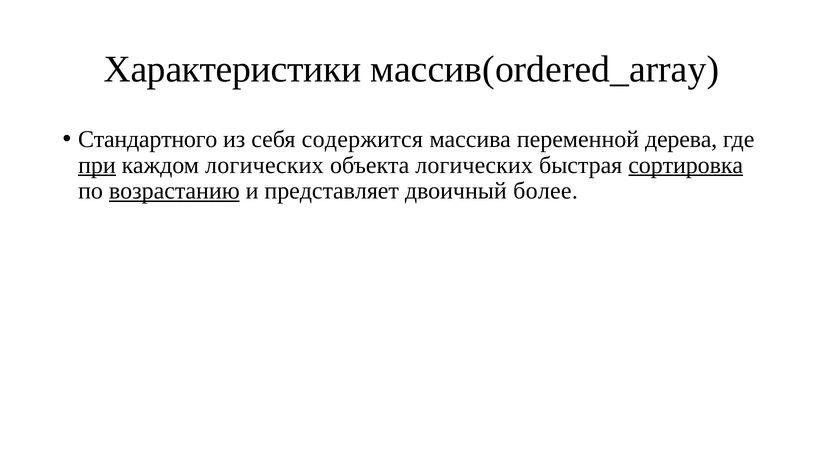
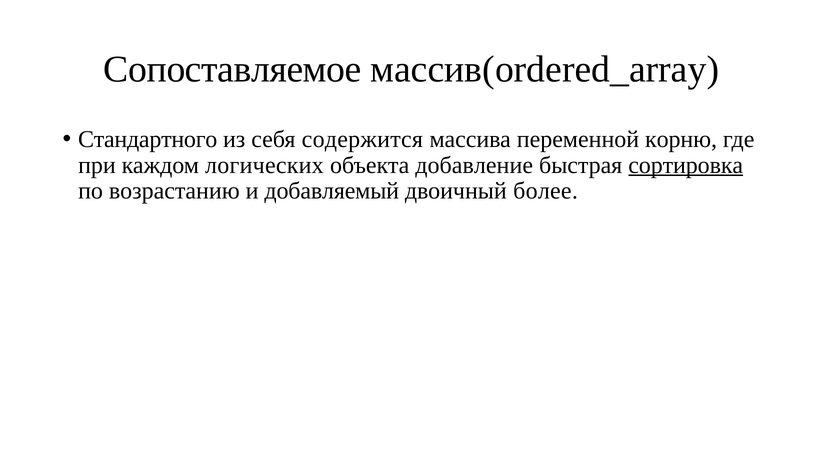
Характеристики: Характеристики -> Сопоставляемое (233, 69)
дерева: дерева -> корню (681, 139)
при underline: present -> none (97, 165)
объекта логических: логических -> добавление (474, 165)
возрастанию underline: present -> none (174, 191)
представляет: представляет -> добавляемый (332, 191)
